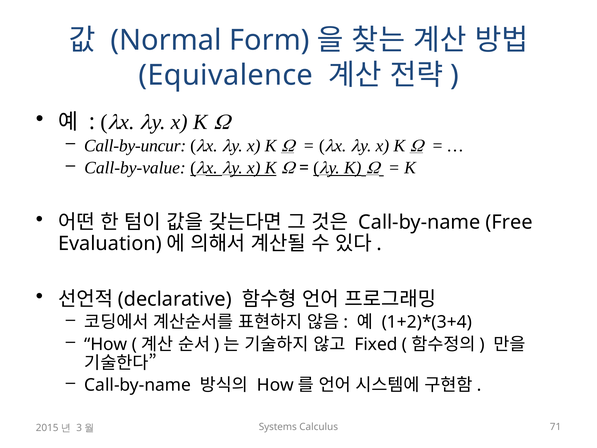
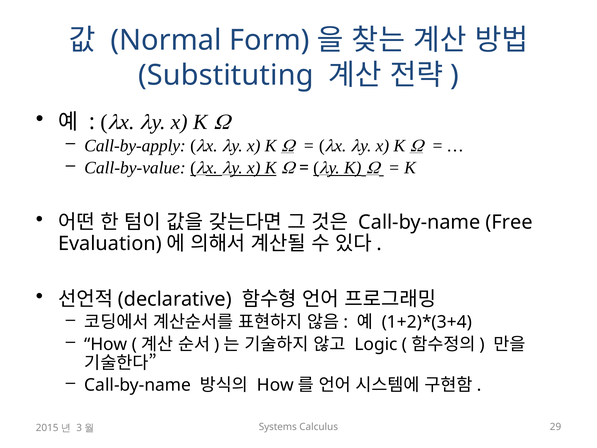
Equivalence: Equivalence -> Substituting (226, 75)
Call-by-uncur: Call-by-uncur -> Call-by-apply (135, 146)
Fixed: Fixed -> Logic (376, 344)
71: 71 -> 29 (556, 427)
